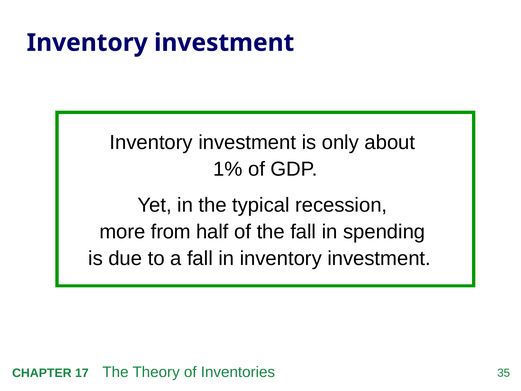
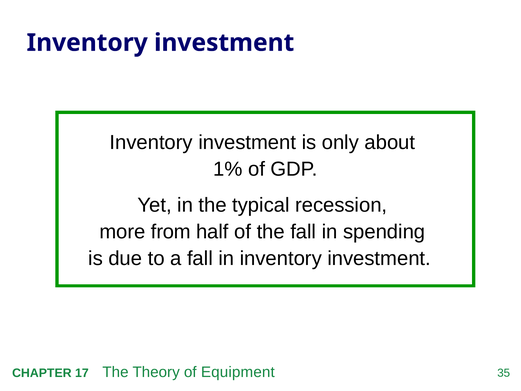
Inventories: Inventories -> Equipment (238, 372)
